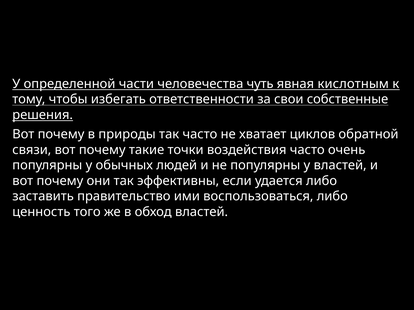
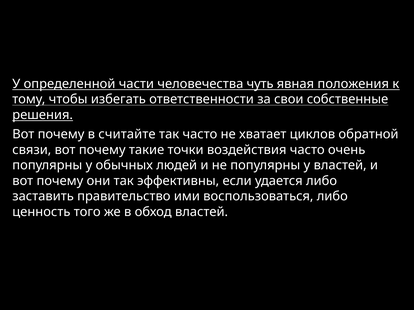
кислотным: кислотным -> положения (353, 84)
природы: природы -> считайте (127, 135)
